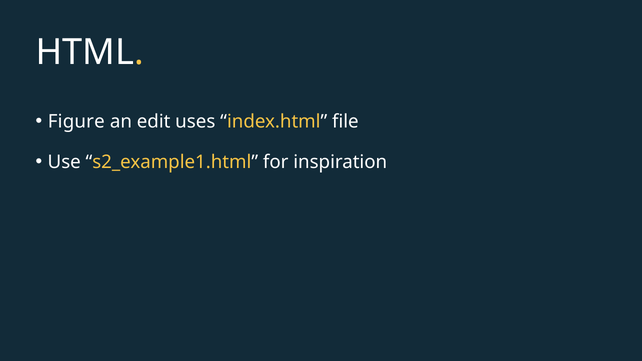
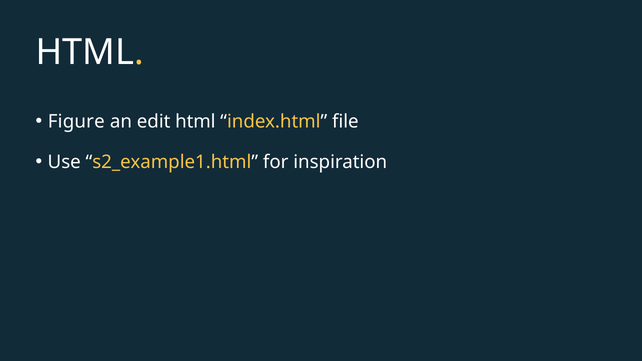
edit uses: uses -> html (195, 122)
